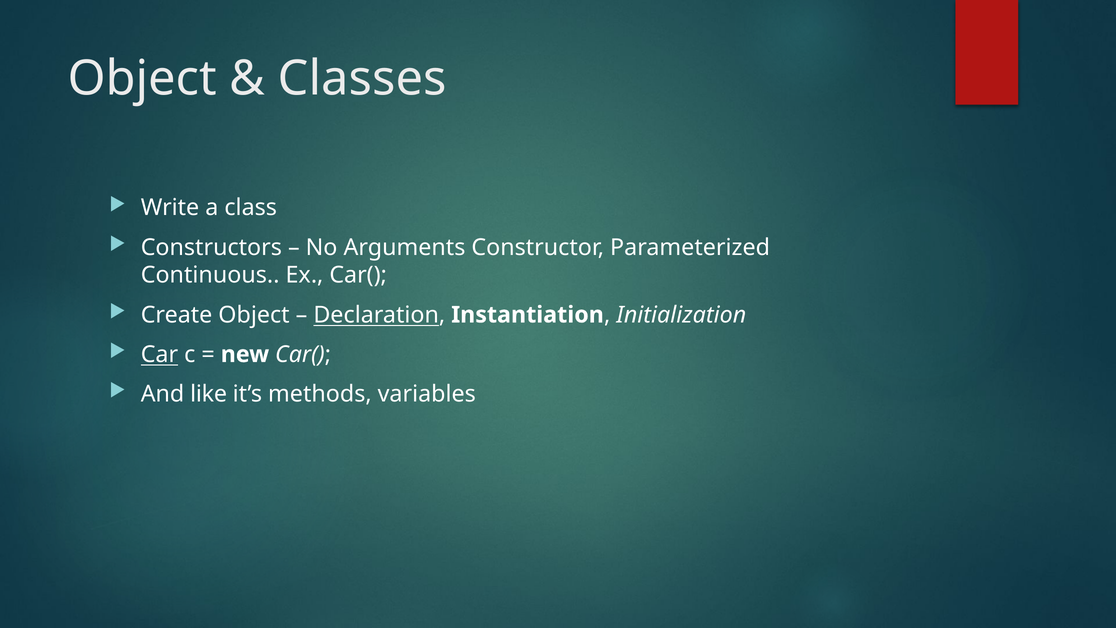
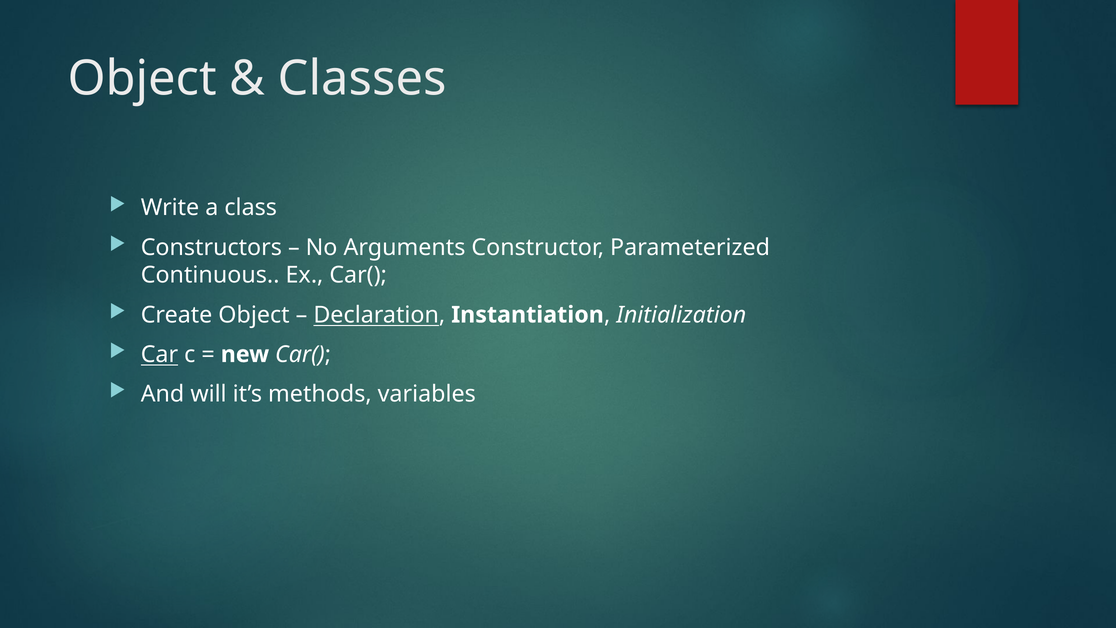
like: like -> will (209, 394)
